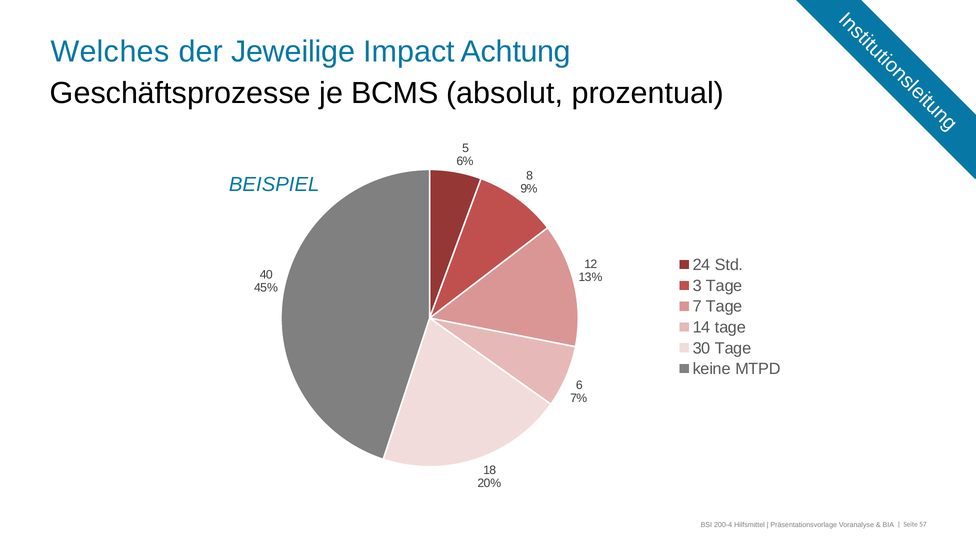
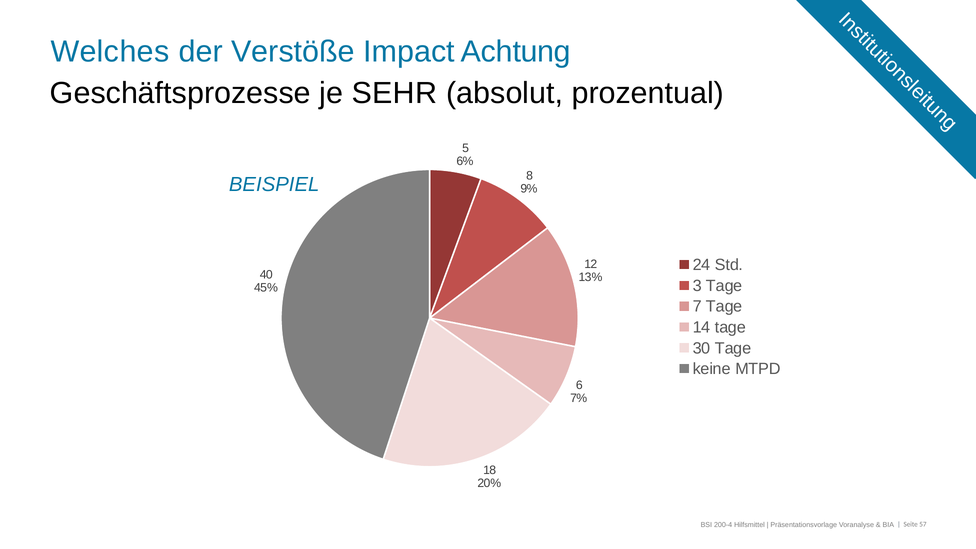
Jeweilige: Jeweilige -> Verstöße (293, 52)
BCMS: BCMS -> SEHR (394, 93)
